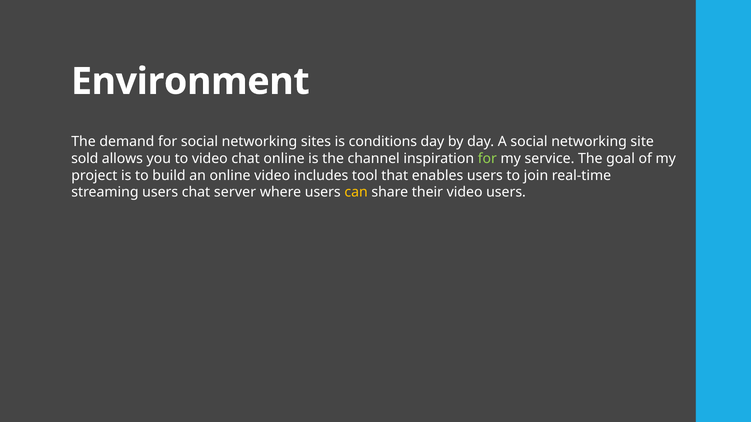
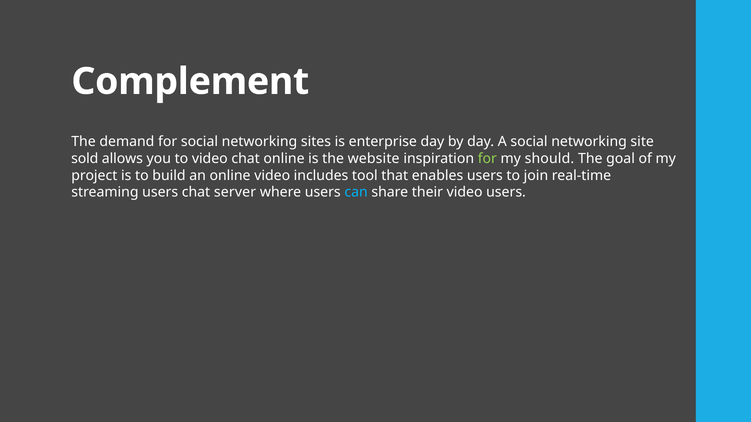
Environment: Environment -> Complement (190, 82)
conditions: conditions -> enterprise (383, 142)
channel: channel -> website (374, 159)
service: service -> should (549, 159)
can colour: yellow -> light blue (356, 192)
